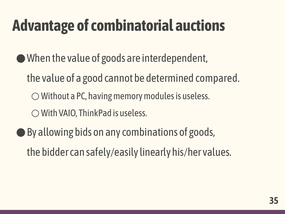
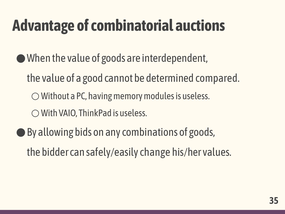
linearly: linearly -> change (155, 152)
